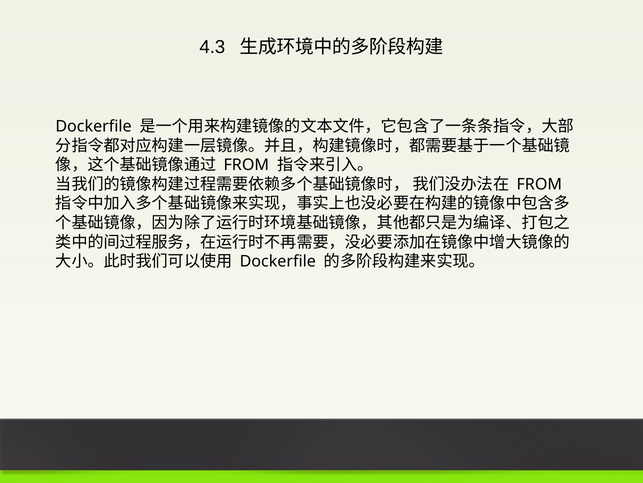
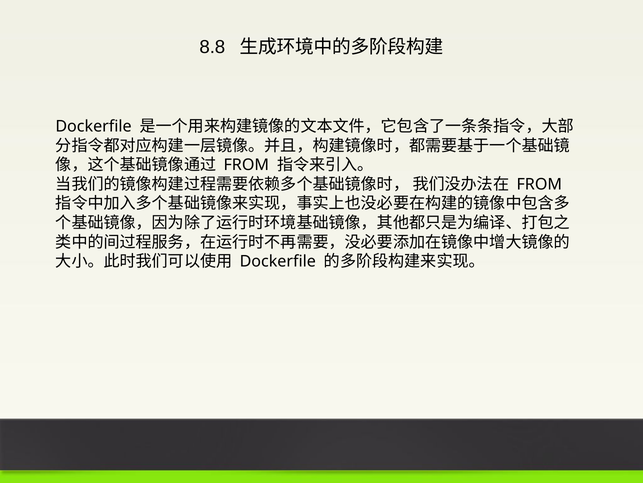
4.3: 4.3 -> 8.8 (212, 47)
